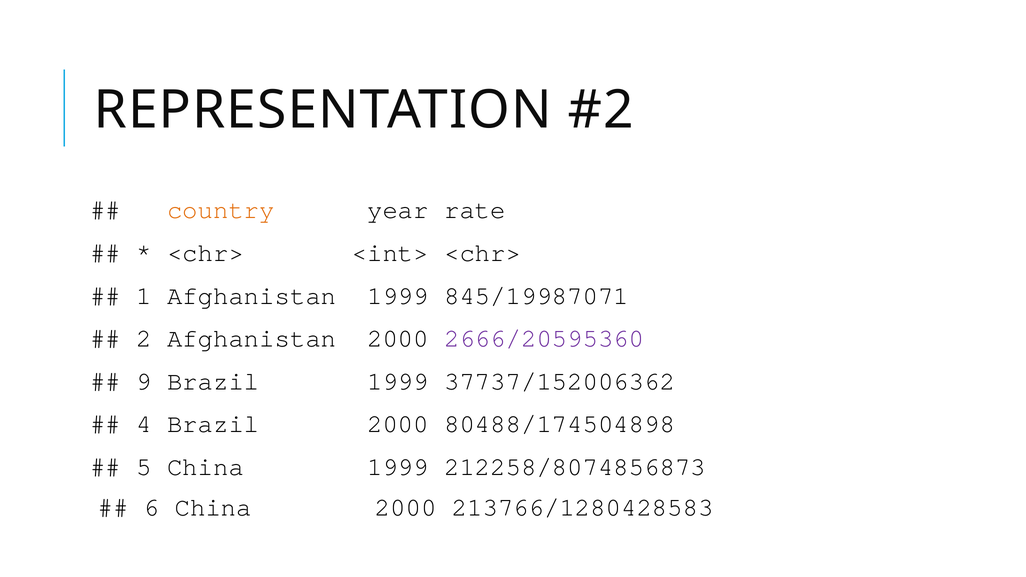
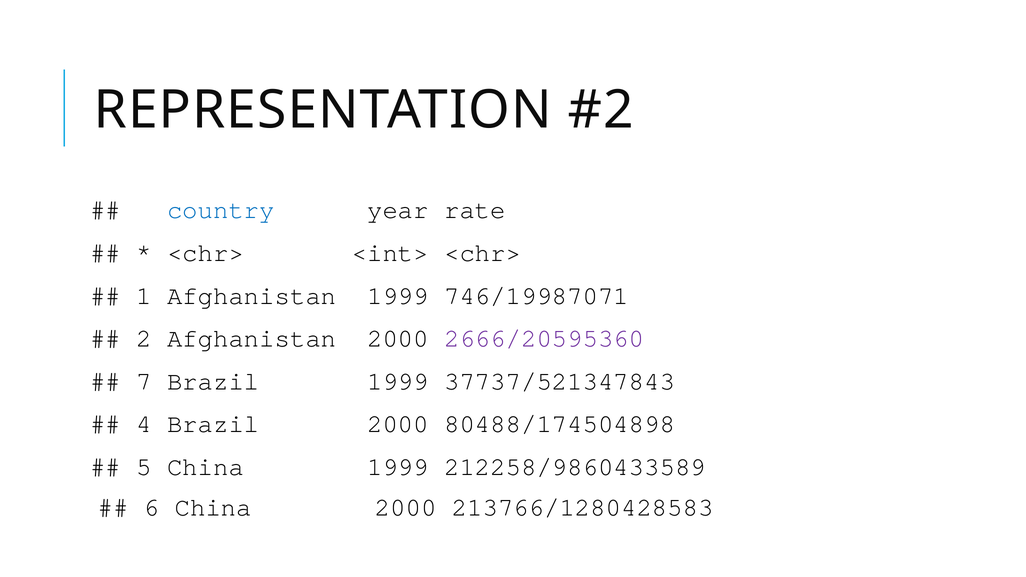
country colour: orange -> blue (221, 210)
845/19987071: 845/19987071 -> 746/19987071 (537, 296)
9: 9 -> 7 (144, 381)
37737/152006362: 37737/152006362 -> 37737/521347843 (560, 381)
212258/8074856873: 212258/8074856873 -> 212258/9860433589 (575, 467)
